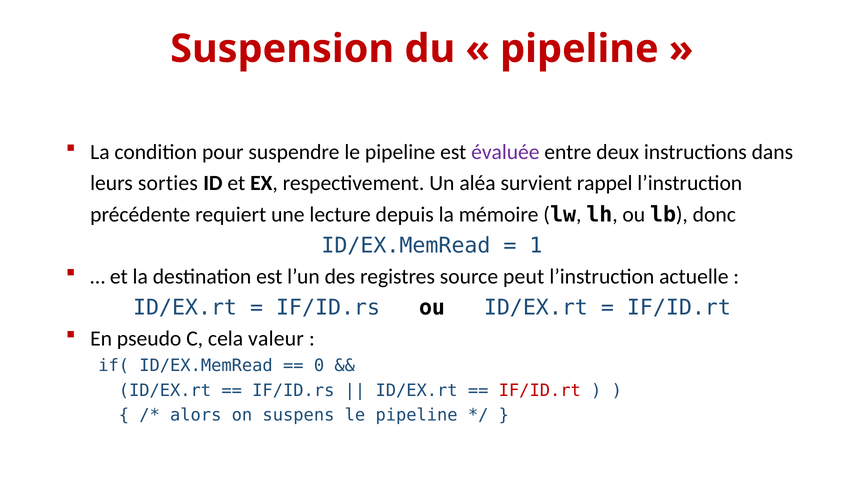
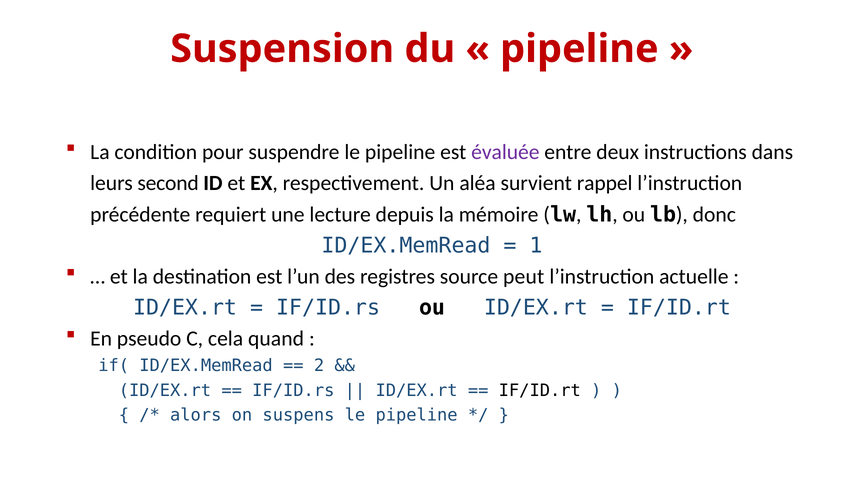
sorties: sorties -> second (168, 183)
valeur: valeur -> quand (276, 339)
0: 0 -> 2 (319, 366)
IF/ID.rt colour: red -> black (540, 390)
